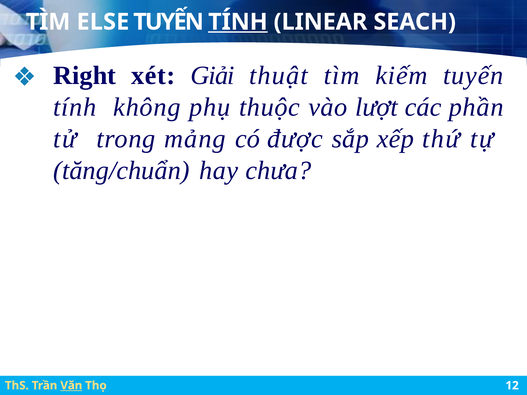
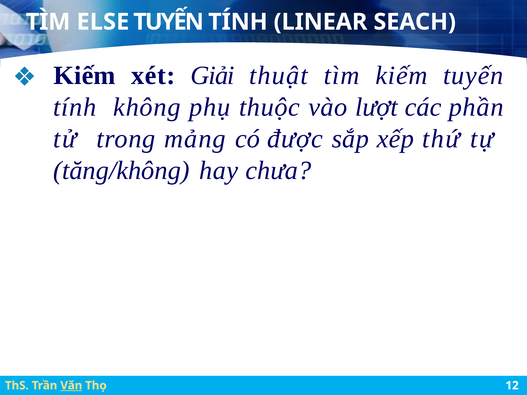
TÍNH underline: present -> none (238, 22)
Right: Right -> Kiếm (85, 76)
tăng/chuẩn: tăng/chuẩn -> tăng/không (121, 171)
